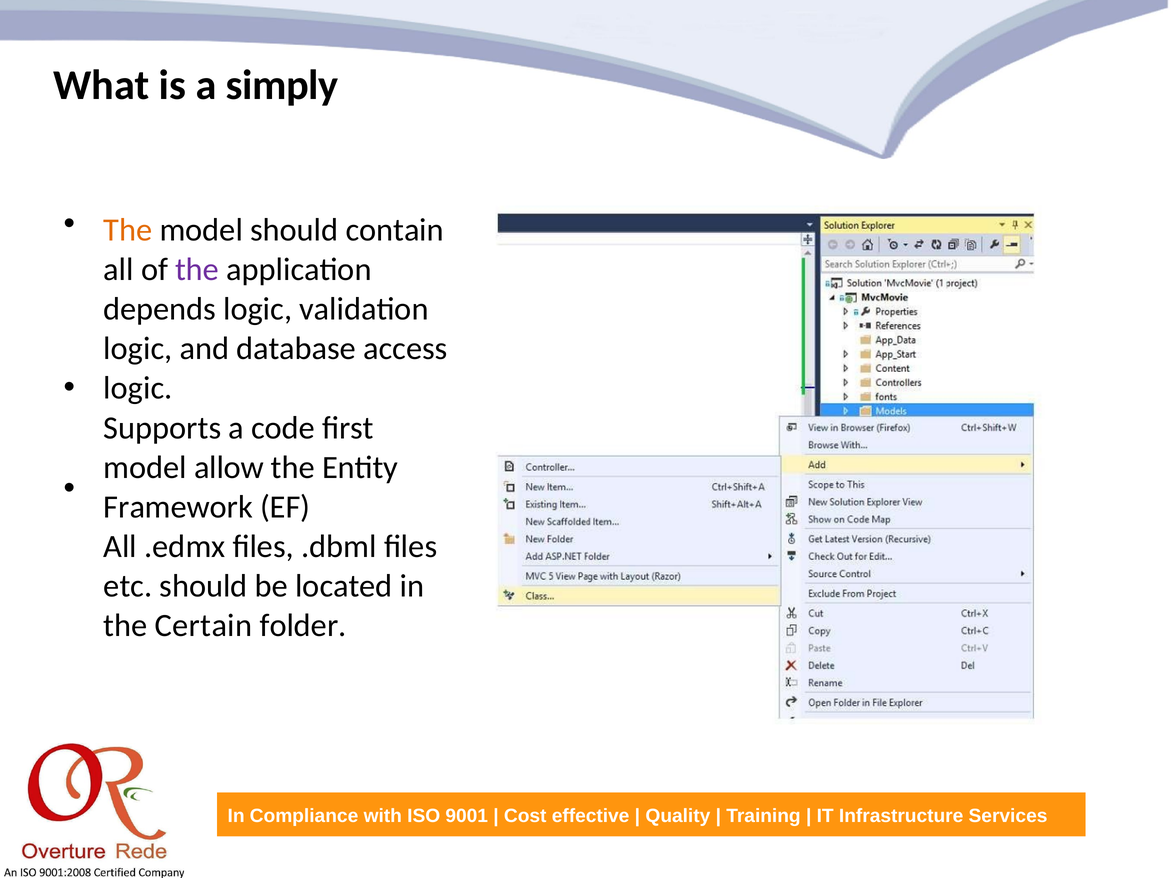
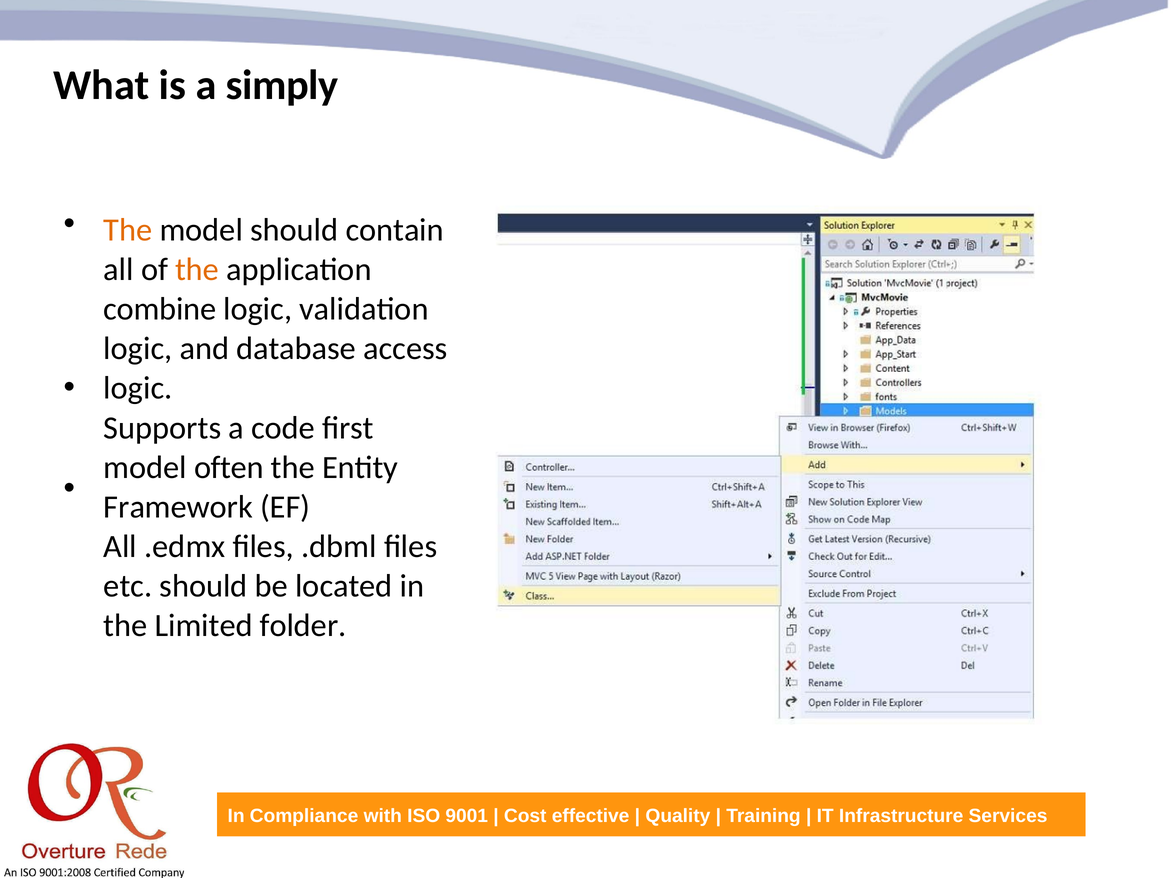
the colour: purple -> orange (197, 269)
depends: depends -> combine (160, 309)
allow: allow -> often (229, 467)
Certain: Certain -> Limited (204, 626)
